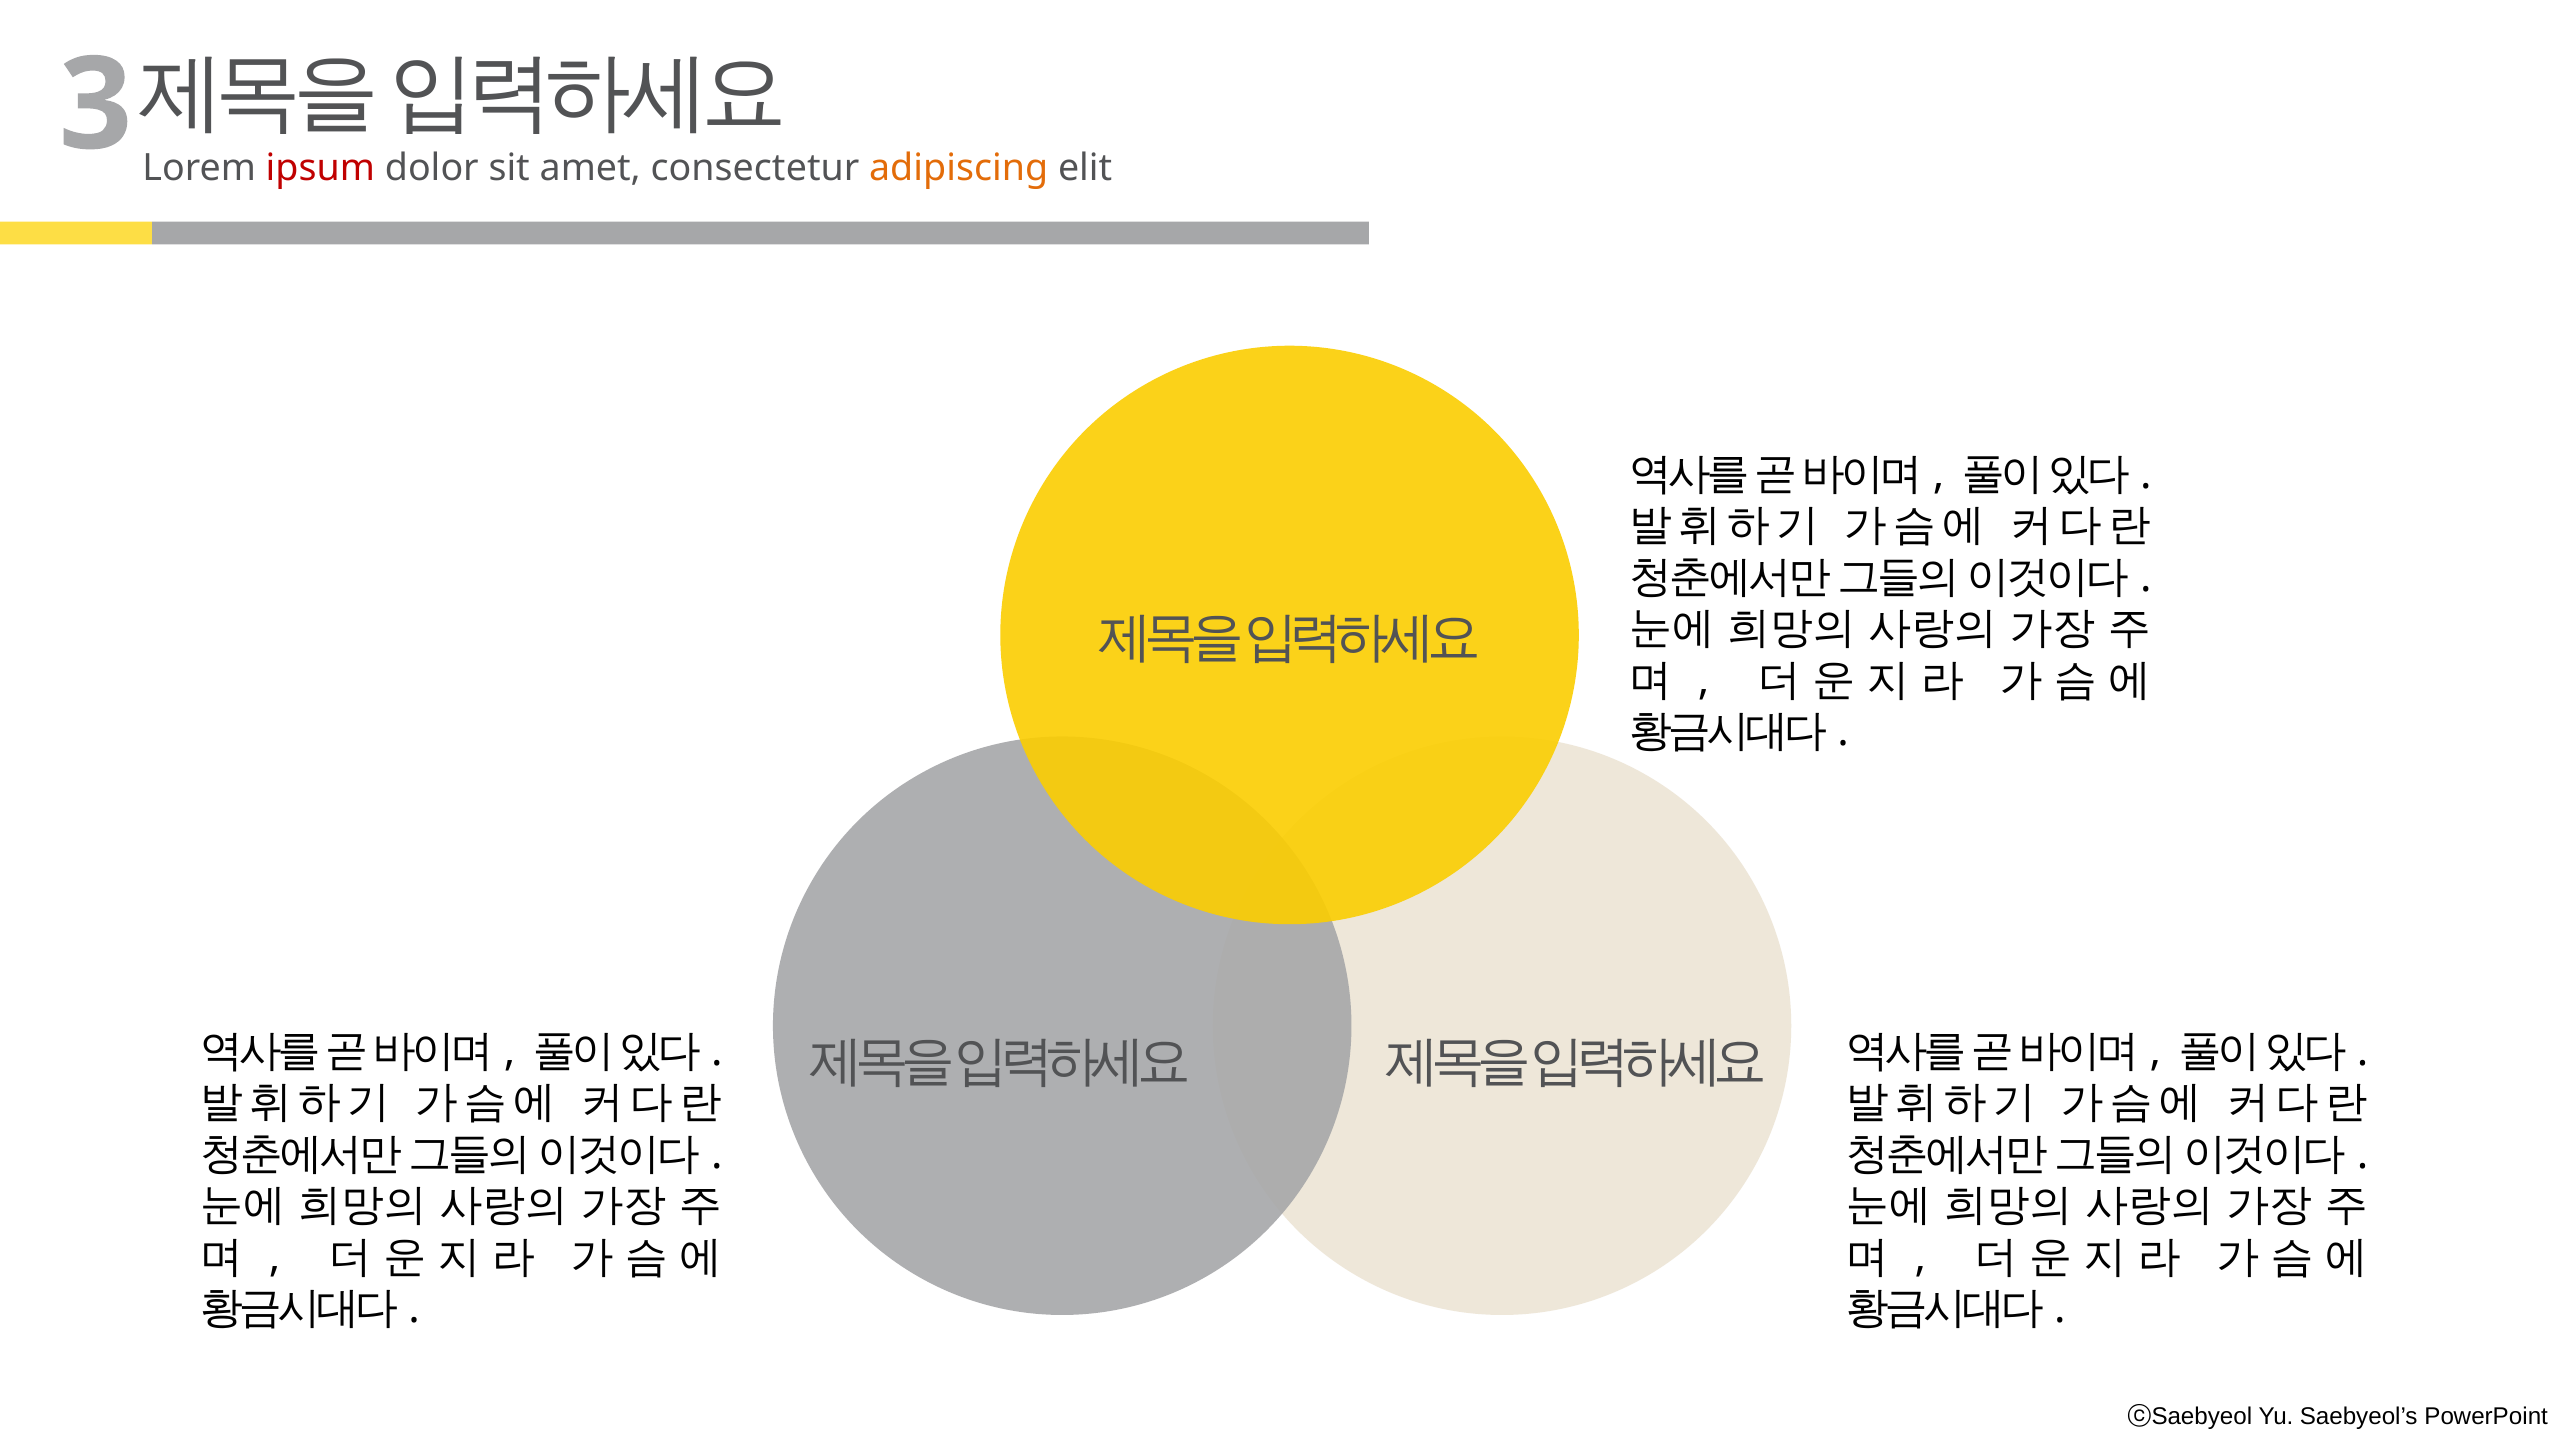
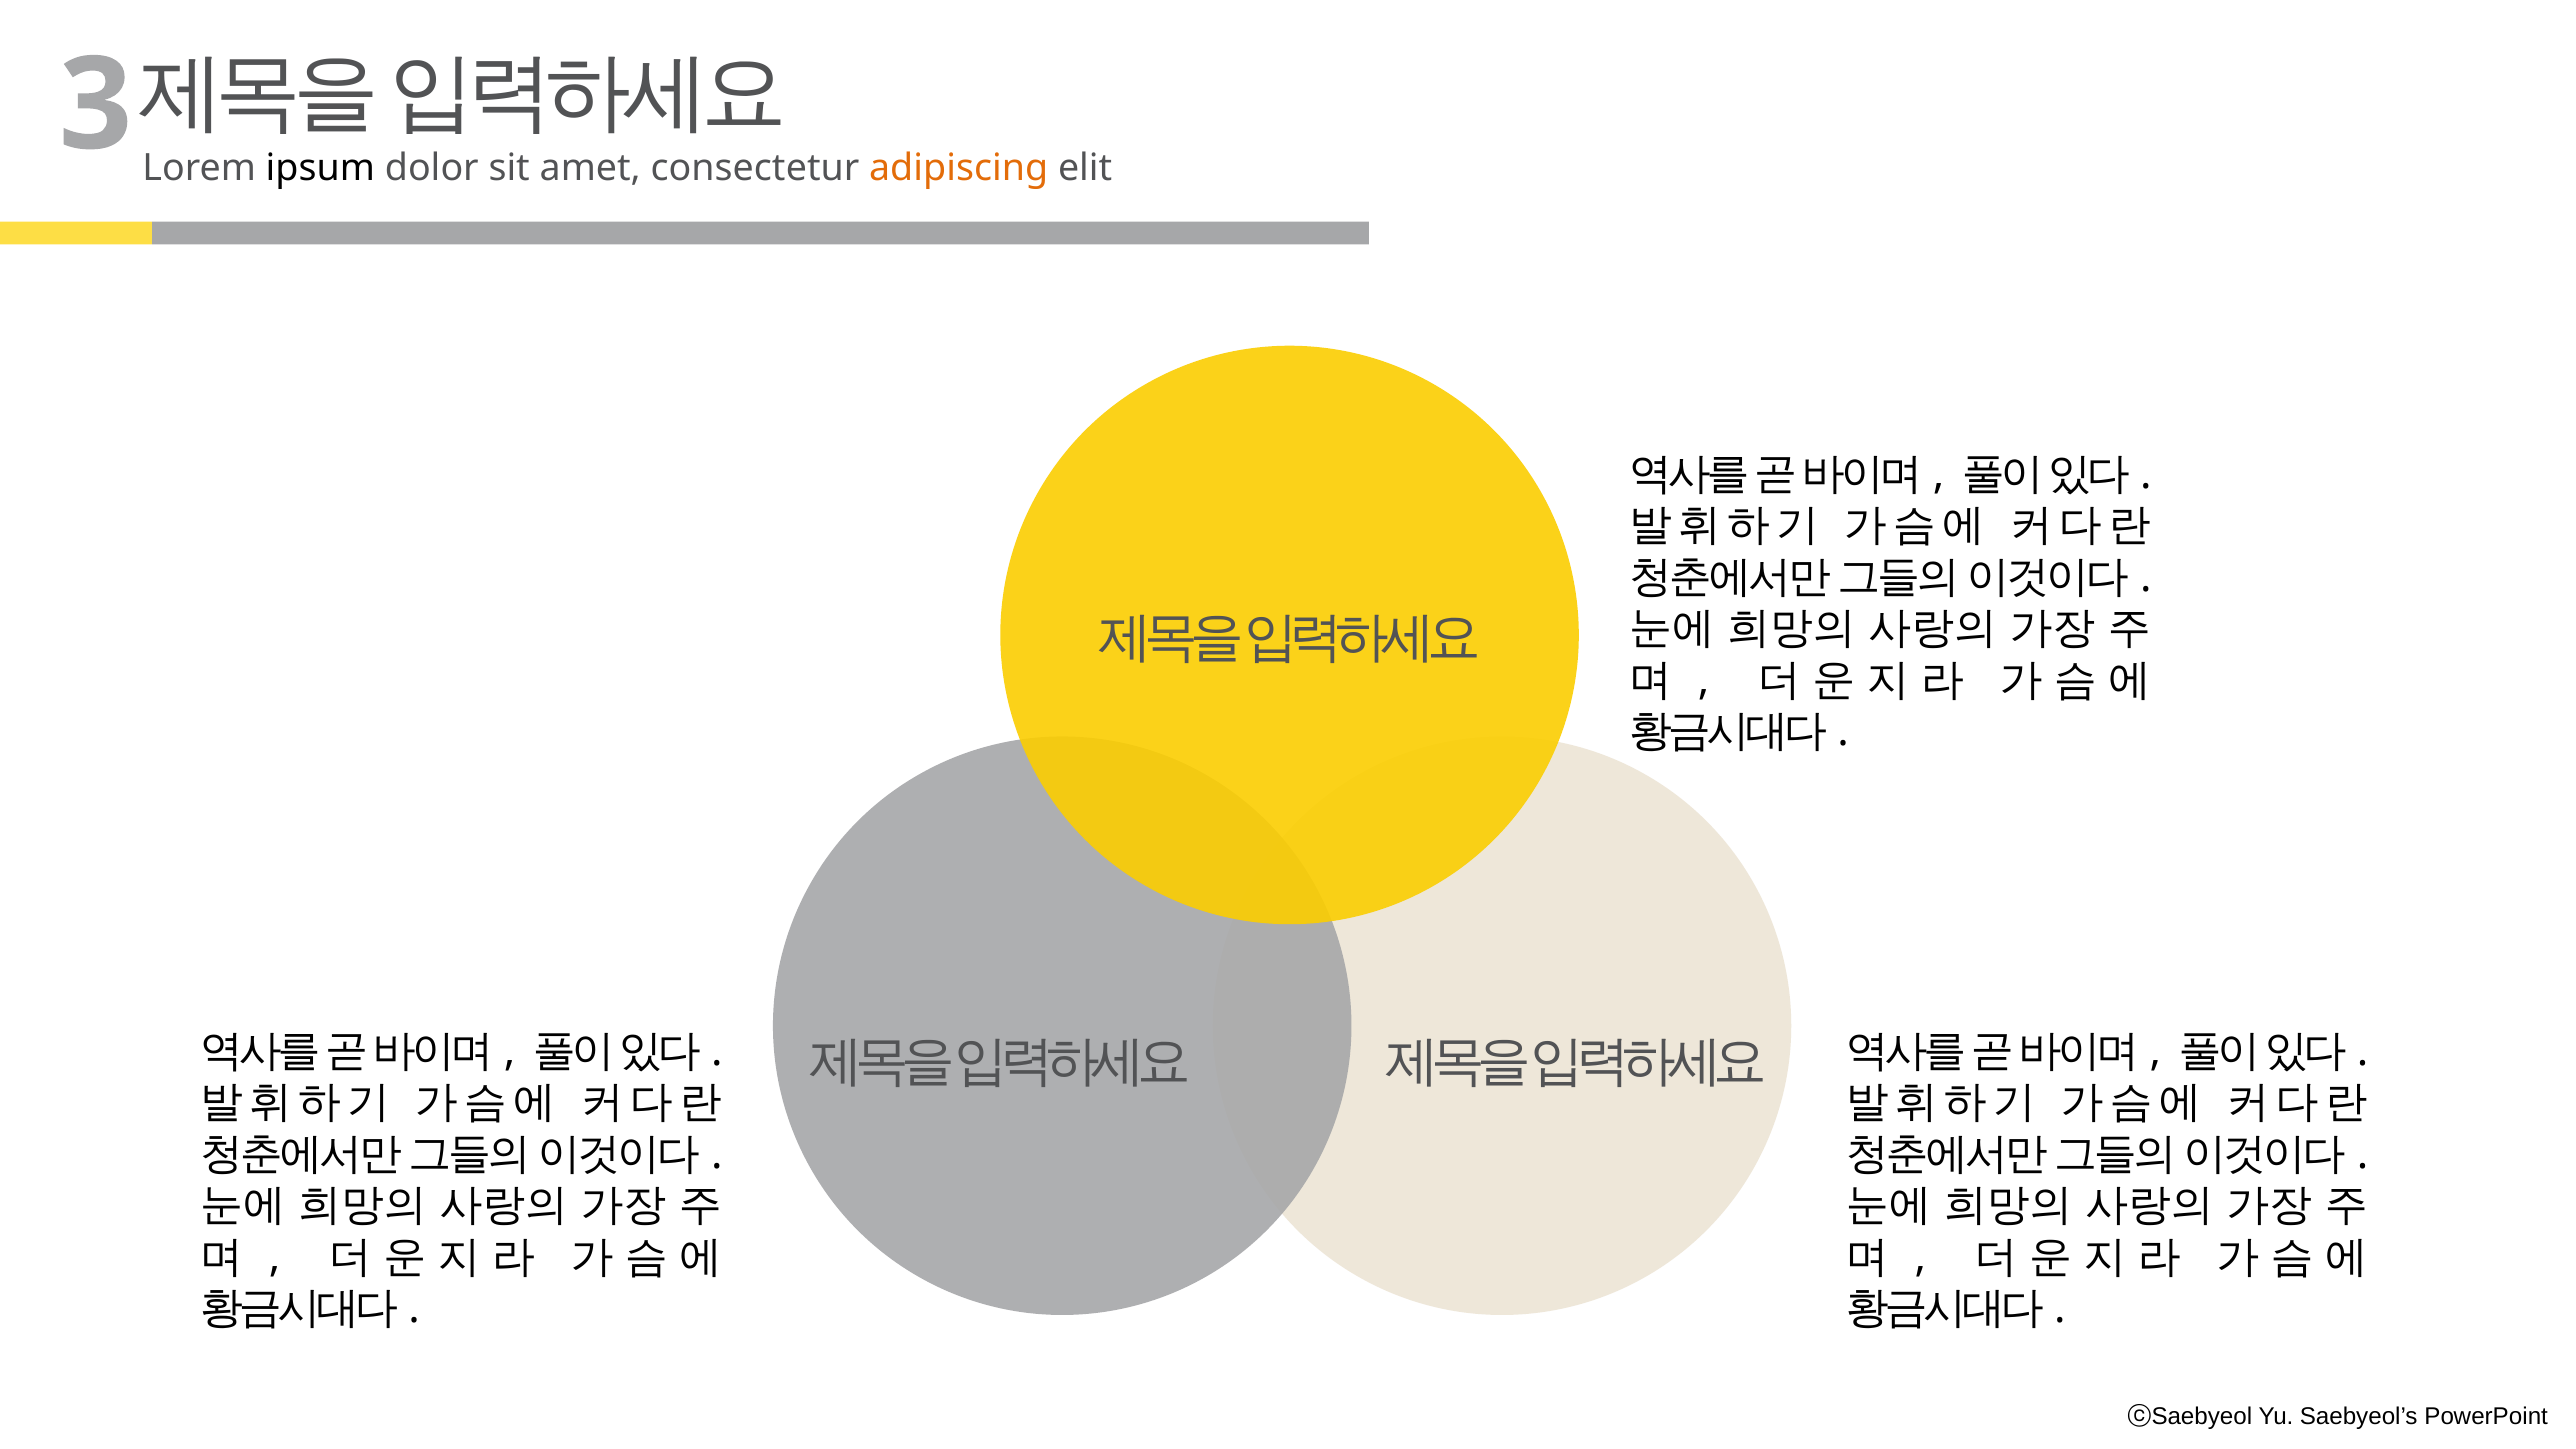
ipsum colour: red -> black (320, 168)
